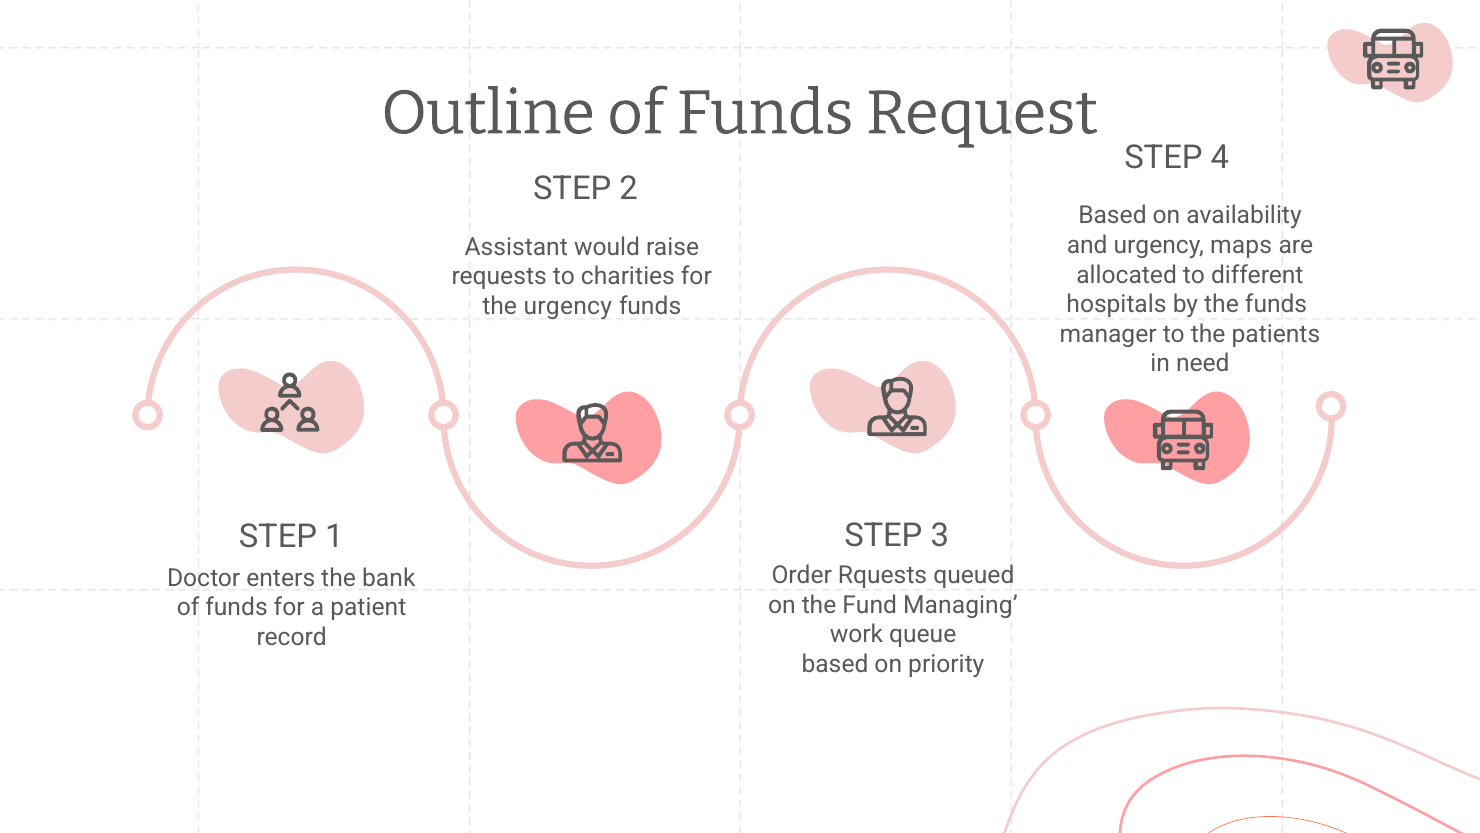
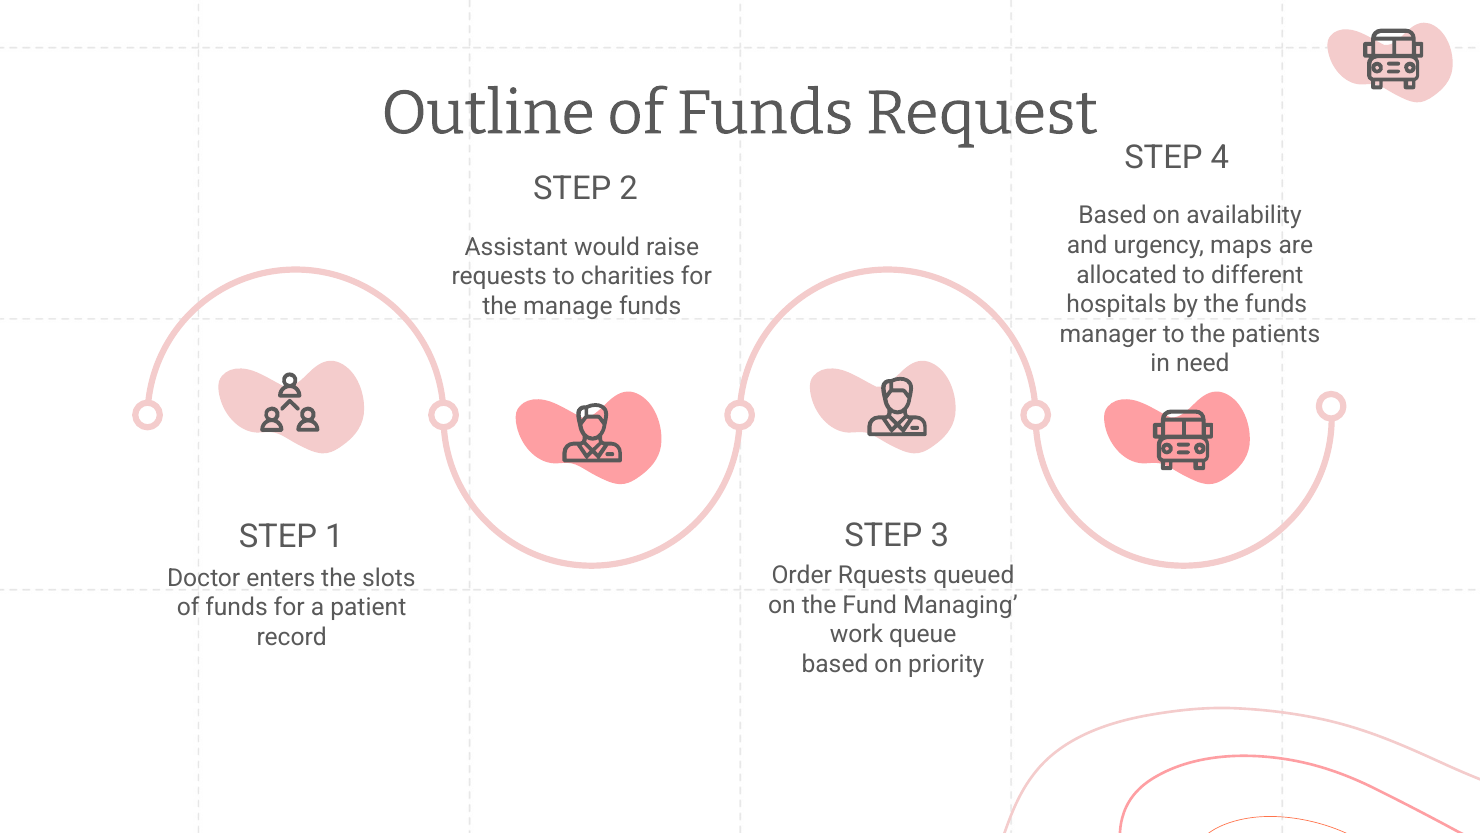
the urgency: urgency -> manage (568, 306)
bank: bank -> slots (389, 578)
